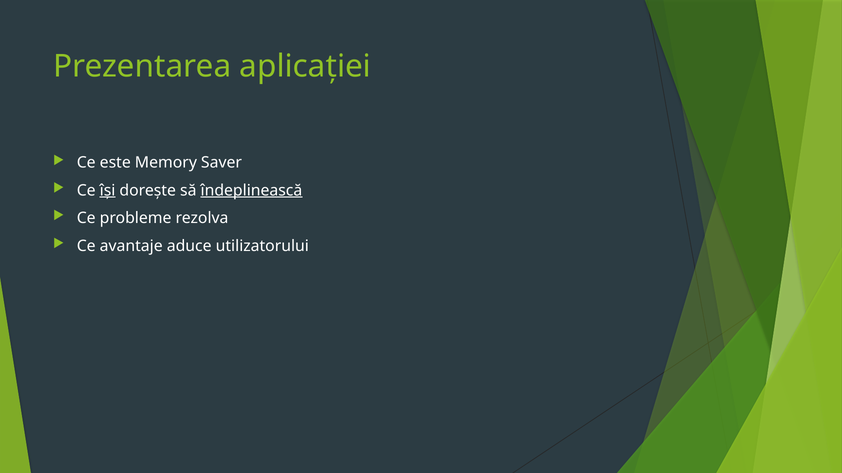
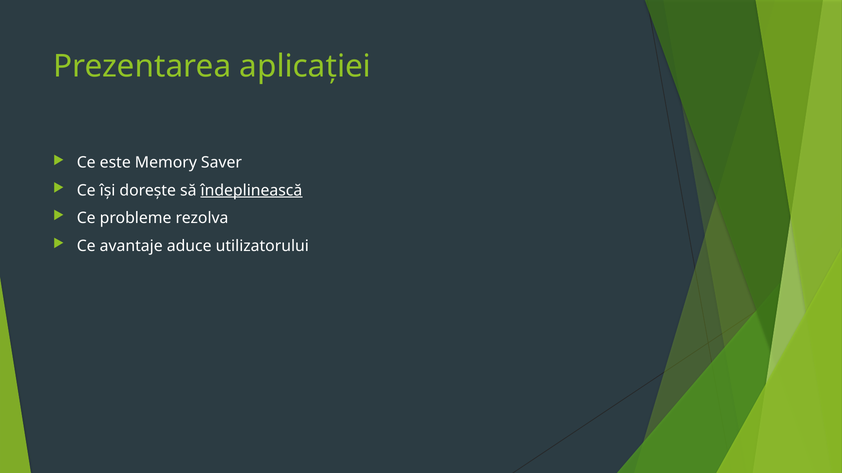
își underline: present -> none (108, 191)
